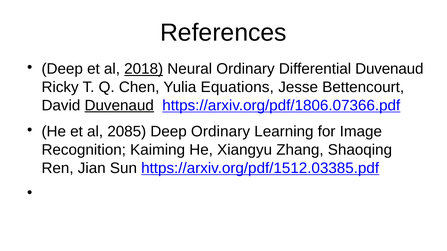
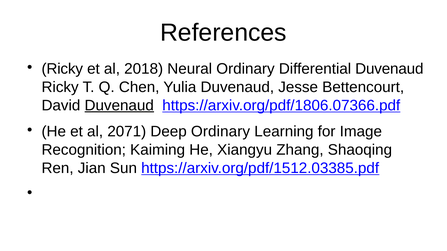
Deep: Deep -> Ricky (62, 69)
2018 underline: present -> none (144, 69)
Yulia Equations: Equations -> Duvenaud (237, 87)
2085: 2085 -> 2071 (127, 132)
